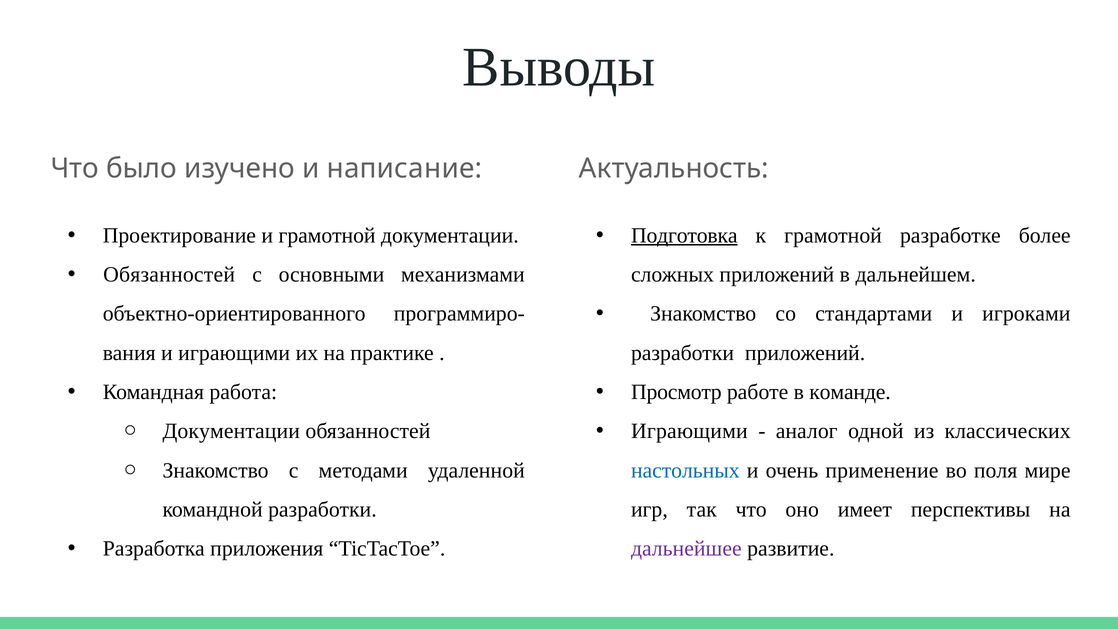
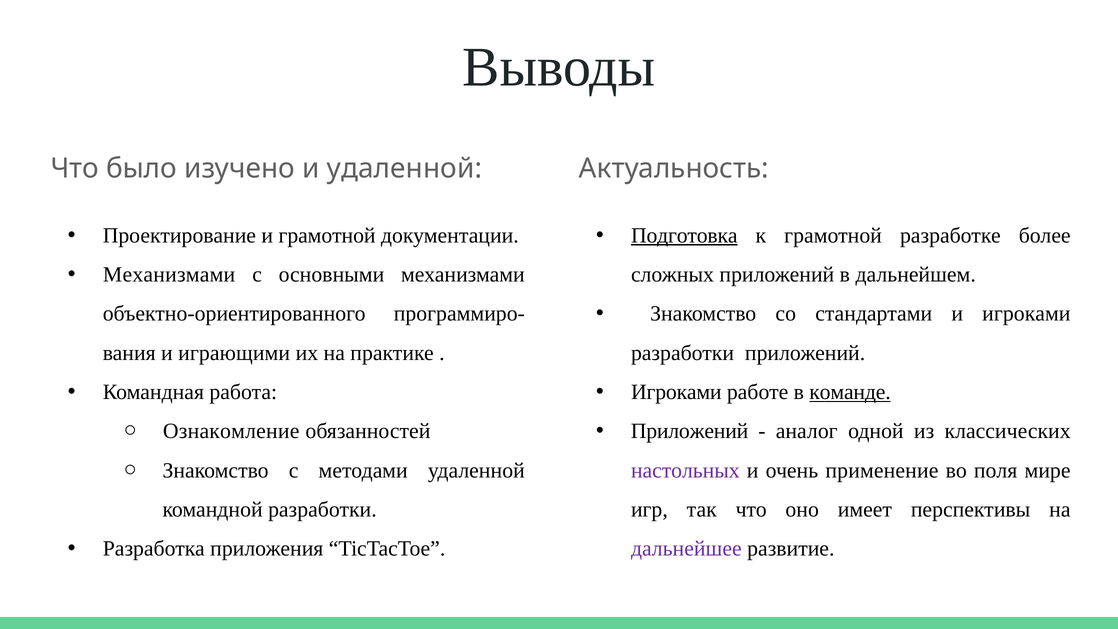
и написание: написание -> удаленной (404, 168)
Обязанностей: Обязанностей -> Механизмами (169, 275)
Просмотр: Просмотр -> Игроками (676, 392)
команде underline: none -> present (850, 392)
Документации: Документации -> Ознакомление (231, 431)
Играющими: Играющими -> Приложений (690, 431)
настольных colour: blue -> purple (685, 470)
